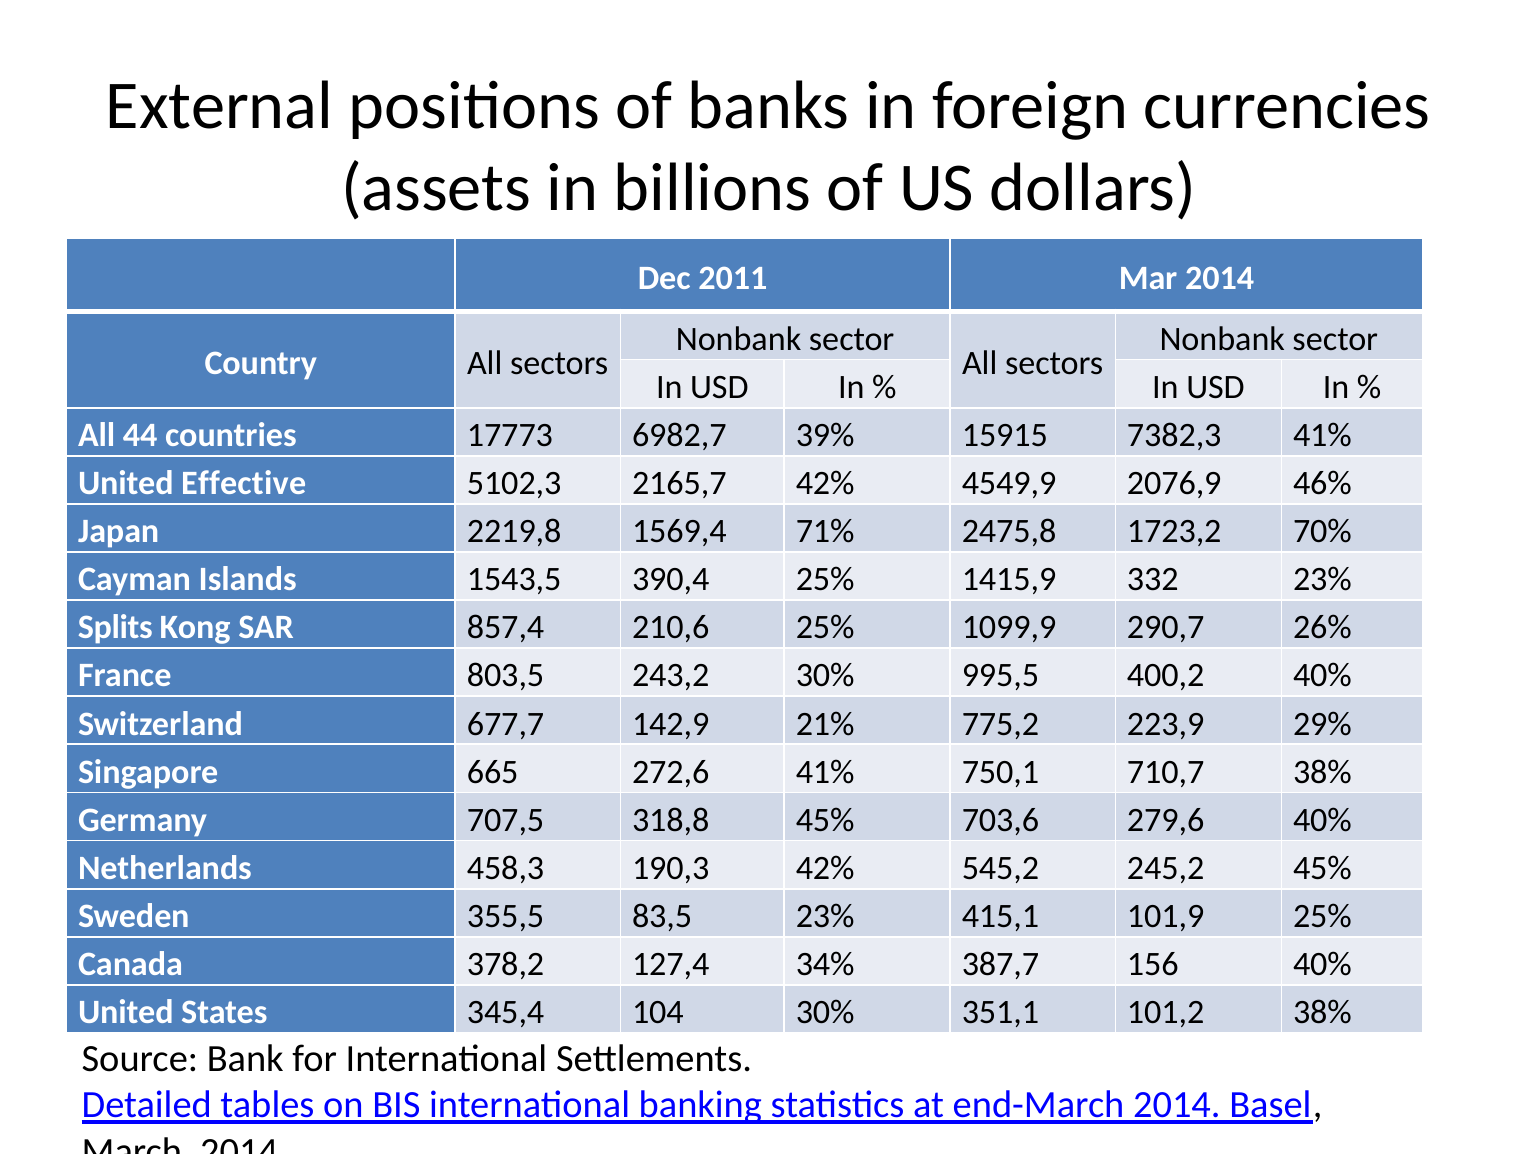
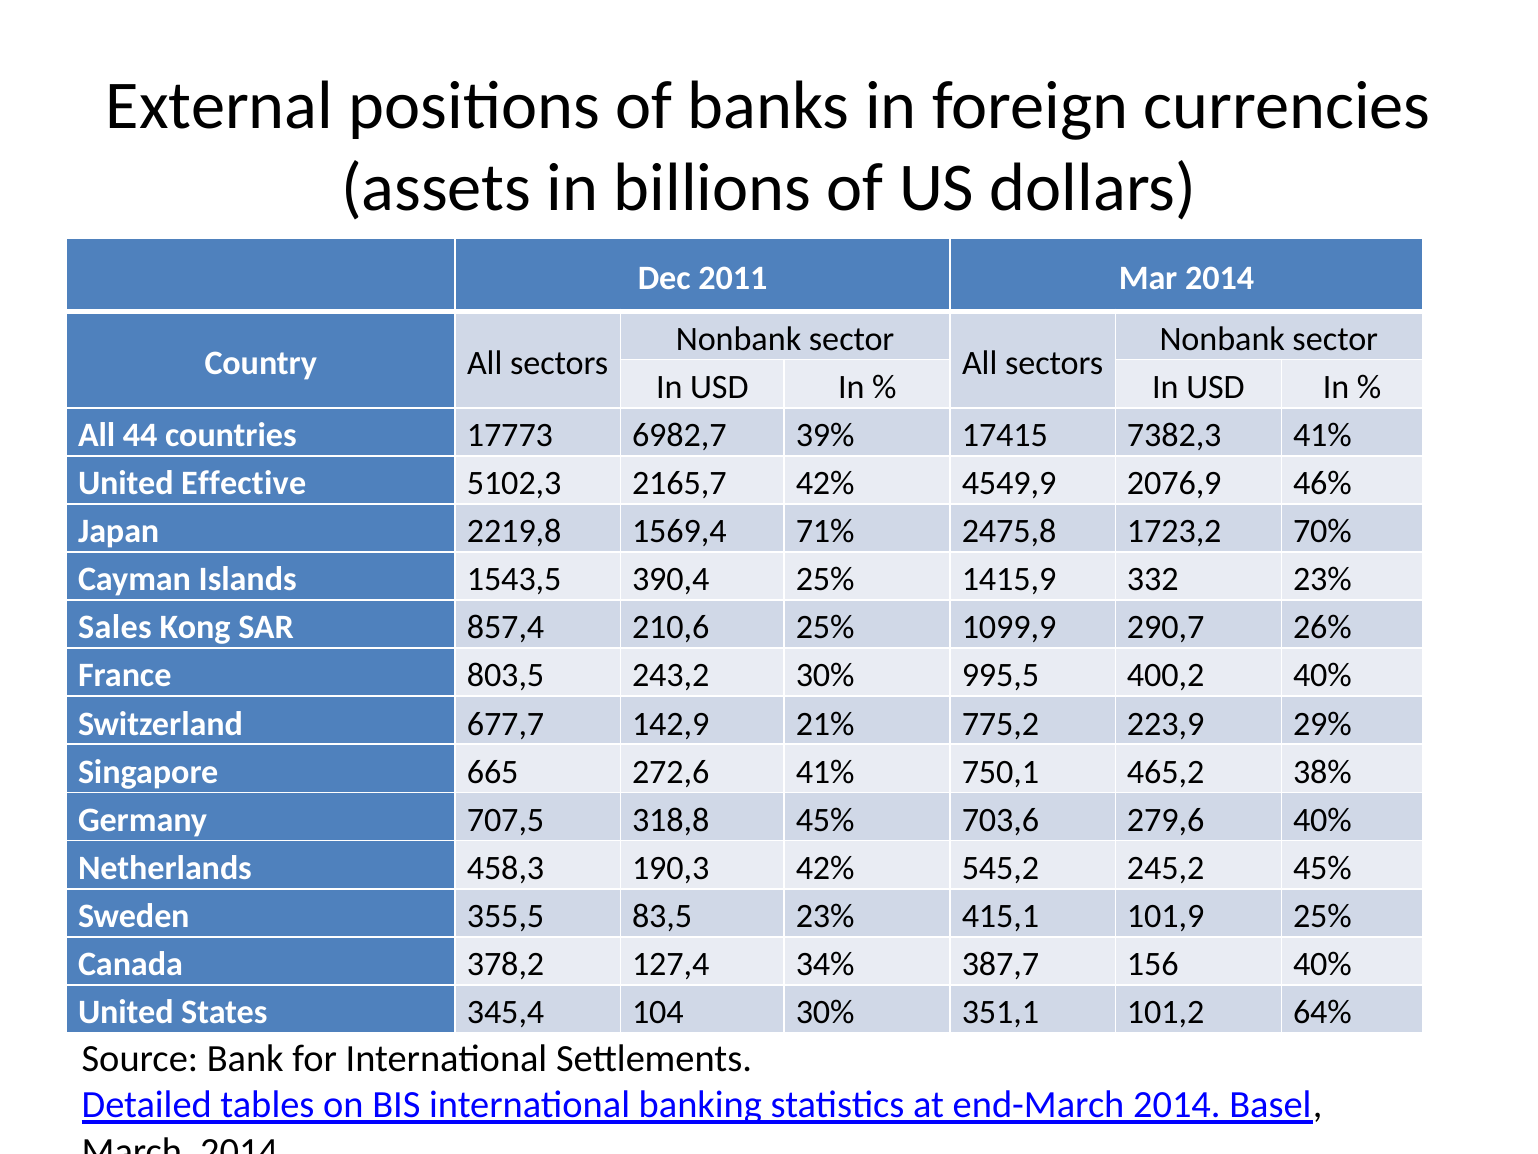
15915: 15915 -> 17415 (1005, 435)
Splits: Splits -> Sales (115, 627)
710,7: 710,7 -> 465,2 (1166, 772)
101,2 38%: 38% -> 64% (1322, 1012)
